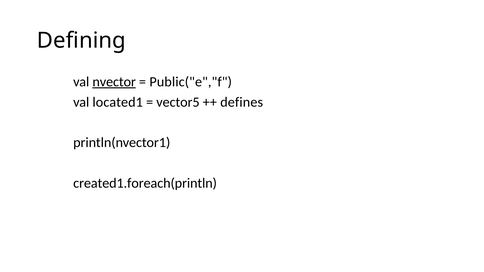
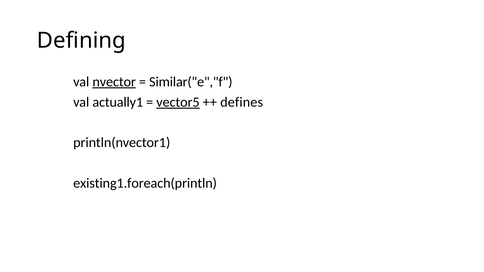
Public("e","f: Public("e","f -> Similar("e","f (191, 82)
located1: located1 -> actually1 (118, 102)
vector5 underline: none -> present (178, 102)
created1.foreach(println: created1.foreach(println -> existing1.foreach(println (145, 183)
